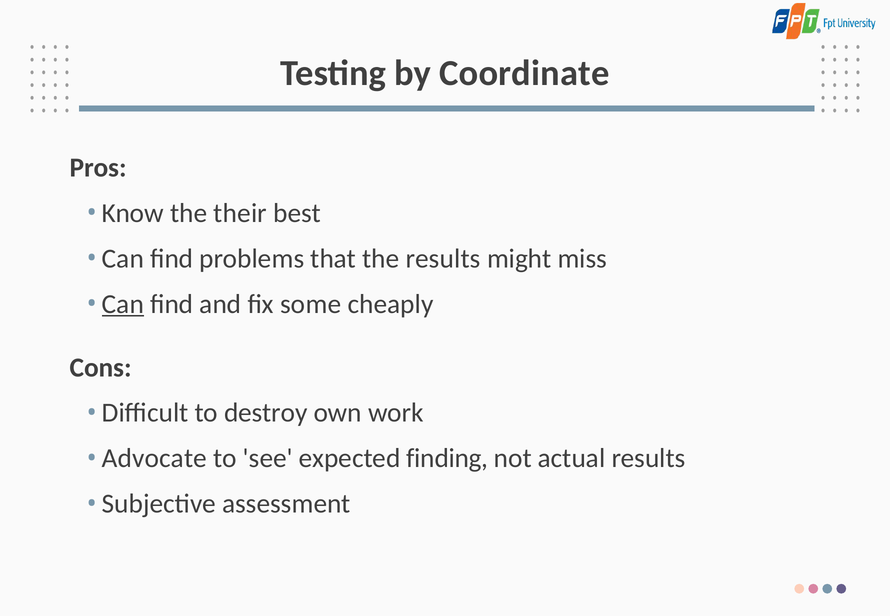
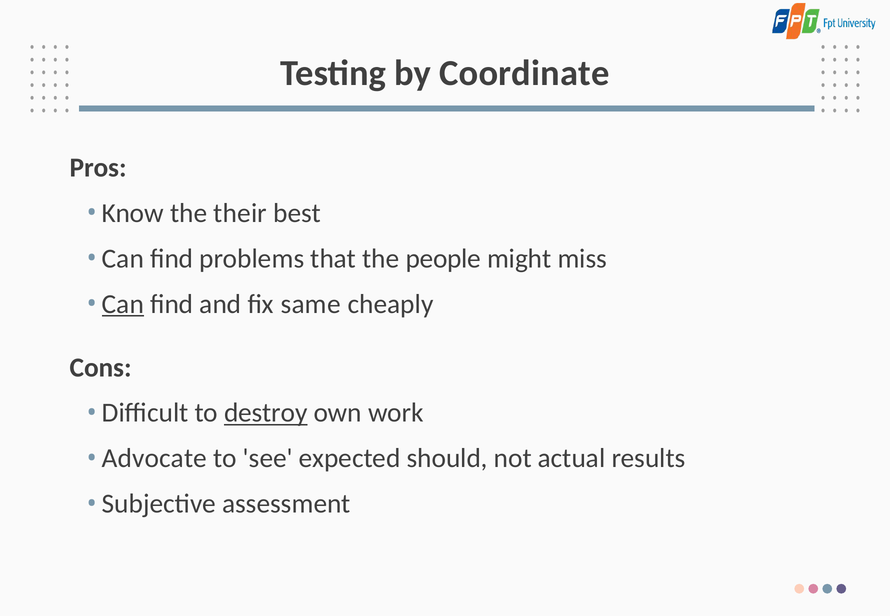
the results: results -> people (443, 259)
some: some -> same (311, 304)
destroy underline: none -> present (266, 413)
finding: finding -> should (447, 458)
